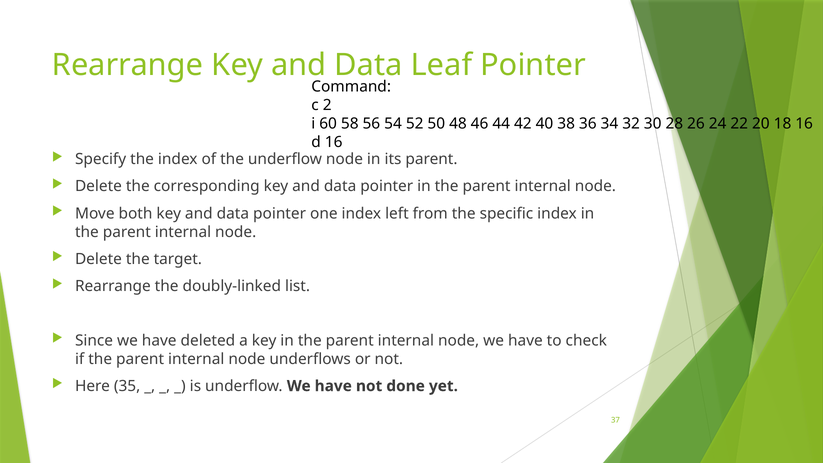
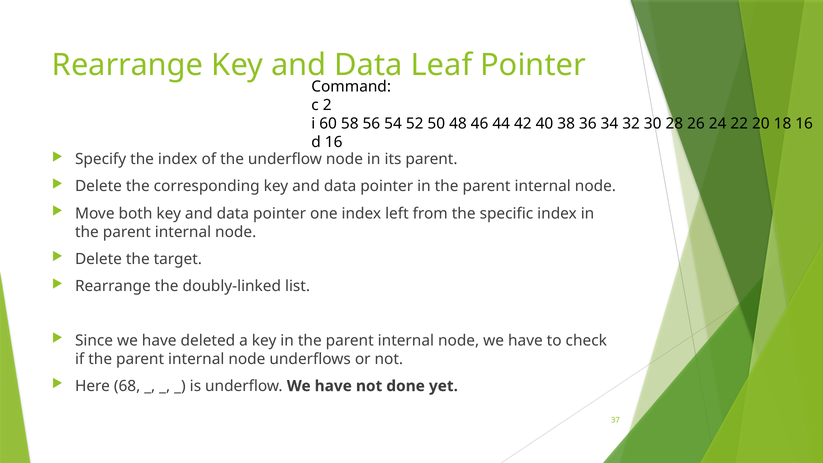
35: 35 -> 68 (127, 386)
